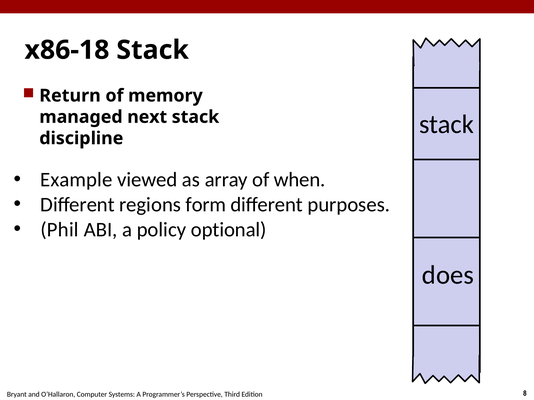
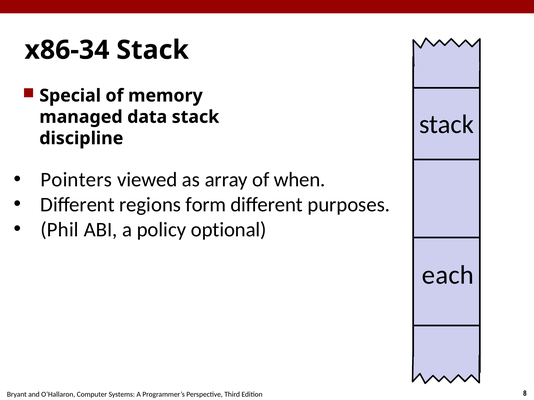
x86-18: x86-18 -> x86-34 (67, 50)
Return: Return -> Special (70, 96)
next: next -> data (147, 117)
Example: Example -> Pointers (76, 180)
does: does -> each (448, 275)
